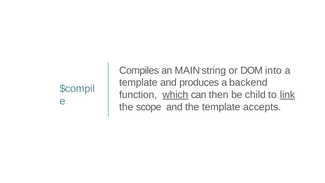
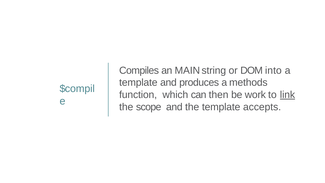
backend: backend -> methods (248, 83)
which underline: present -> none (175, 95)
child: child -> work (255, 95)
